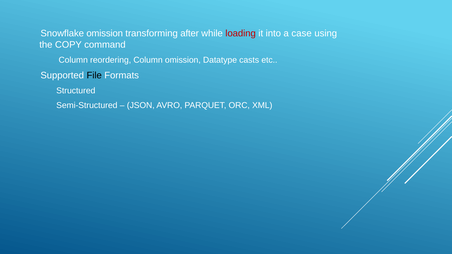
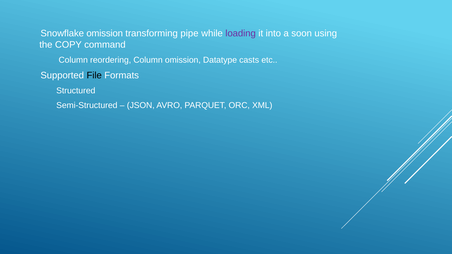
after: after -> pipe (189, 33)
loading colour: red -> purple (241, 33)
case: case -> soon (302, 33)
